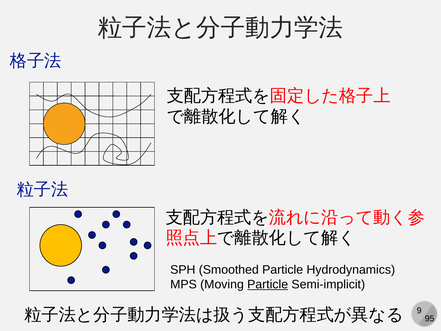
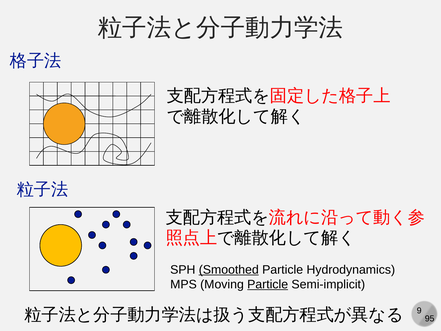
Smoothed underline: none -> present (229, 270)
